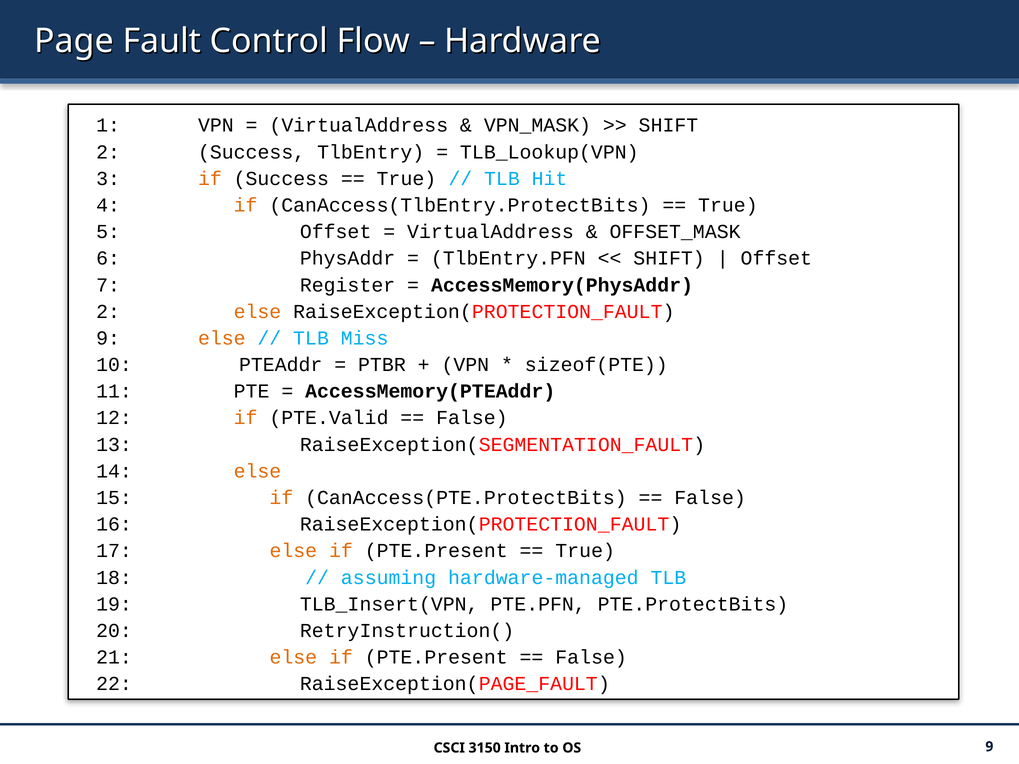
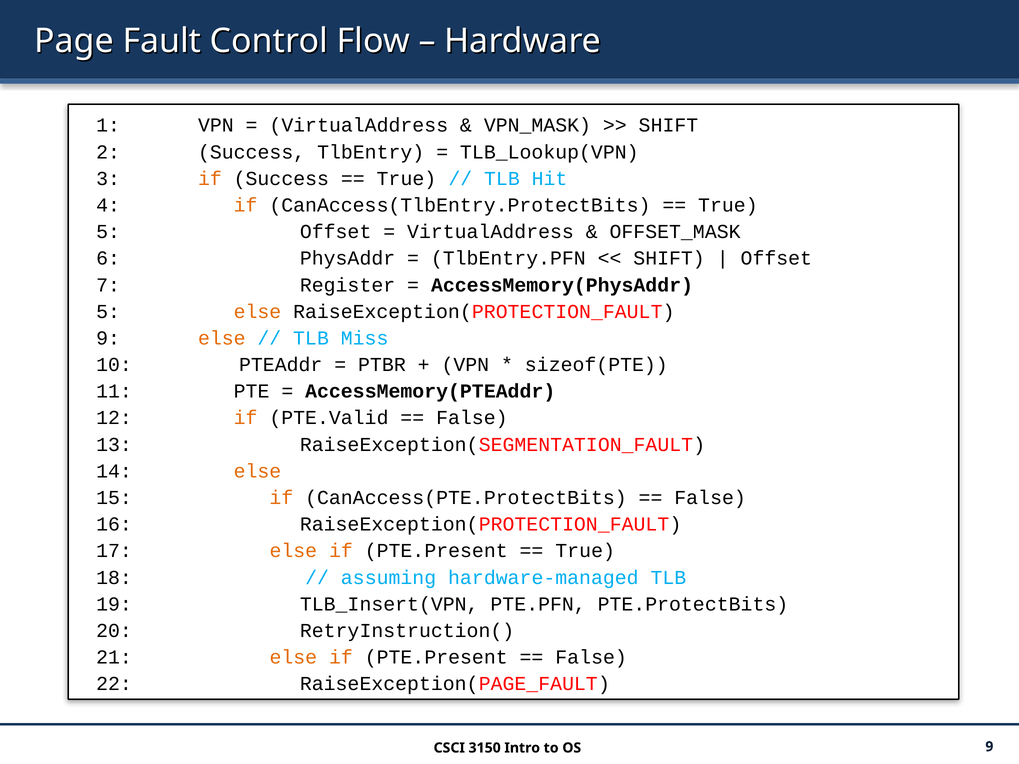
2: 2 -> 5 (108, 312)
